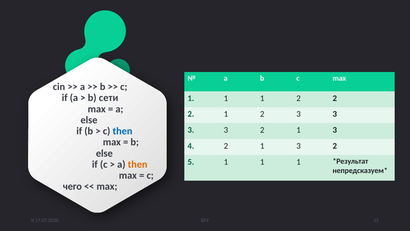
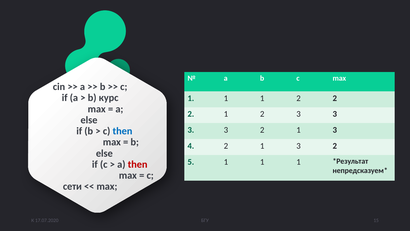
сети: сети -> курс (109, 98)
then colour: orange -> red (138, 164)
чего: чего -> сети (72, 186)
